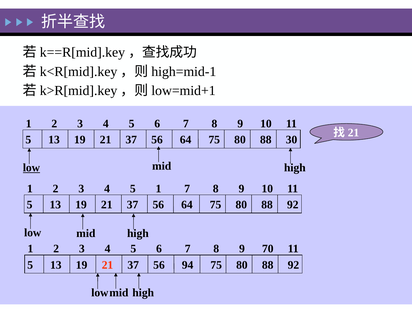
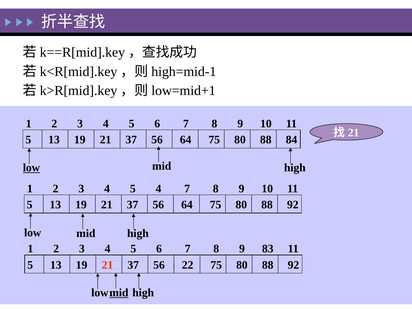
30: 30 -> 84 (292, 140)
5 1: 1 -> 4 (159, 189)
70: 70 -> 83 (268, 249)
94: 94 -> 22 (188, 265)
mid underline: none -> present (119, 293)
